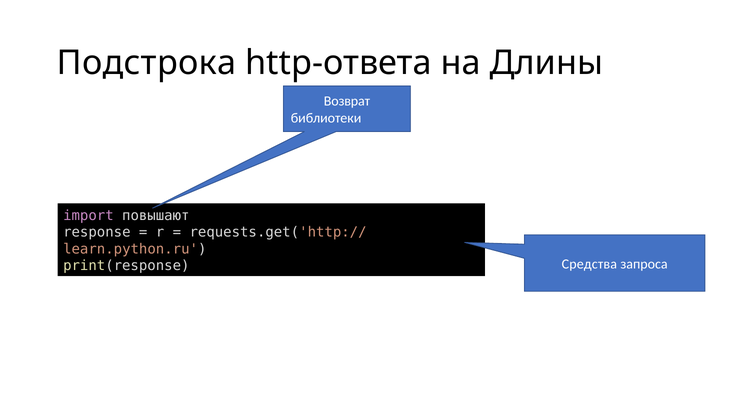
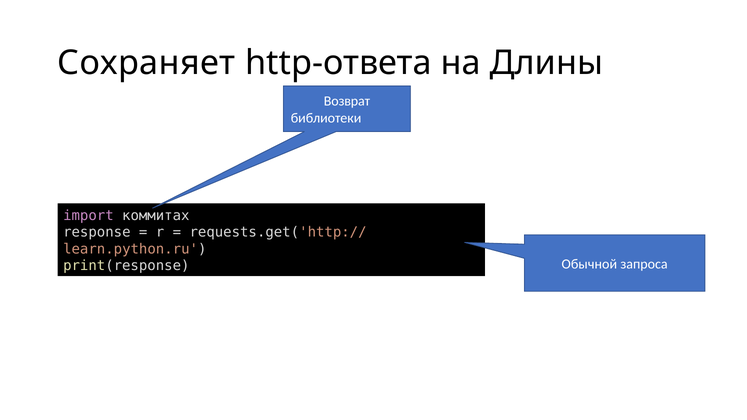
Подстрока: Подстрока -> Сохраняет (146, 63)
повышают: повышают -> коммитах (156, 216)
Средства: Средства -> Обычной (589, 264)
